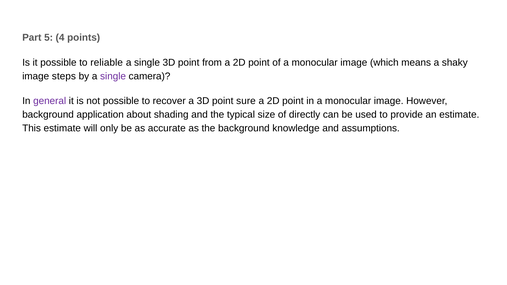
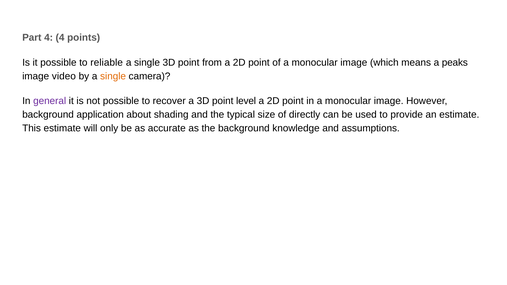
Part 5: 5 -> 4 (49, 38)
shaky: shaky -> peaks (455, 63)
steps: steps -> video (64, 76)
single colour: purple -> orange (113, 76)
sure: sure -> level (246, 101)
